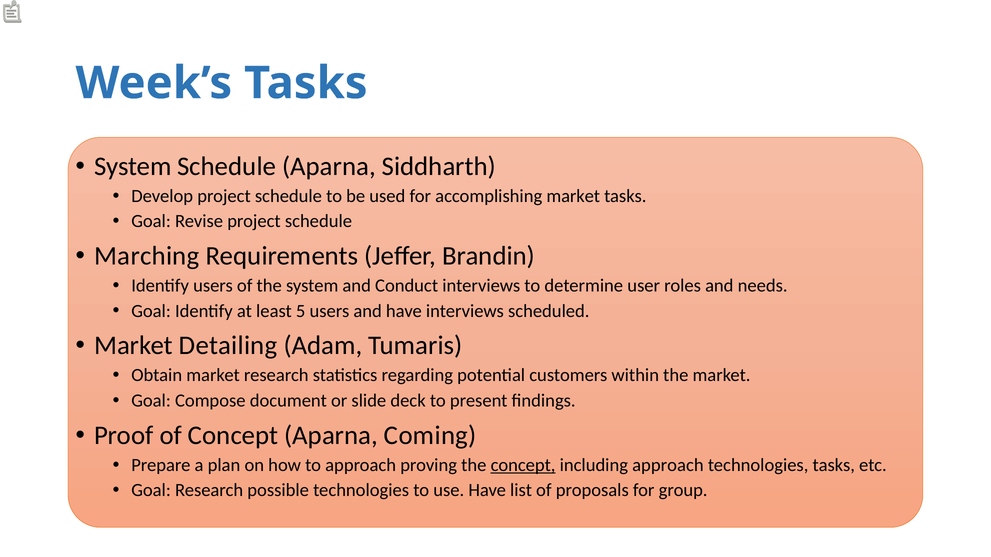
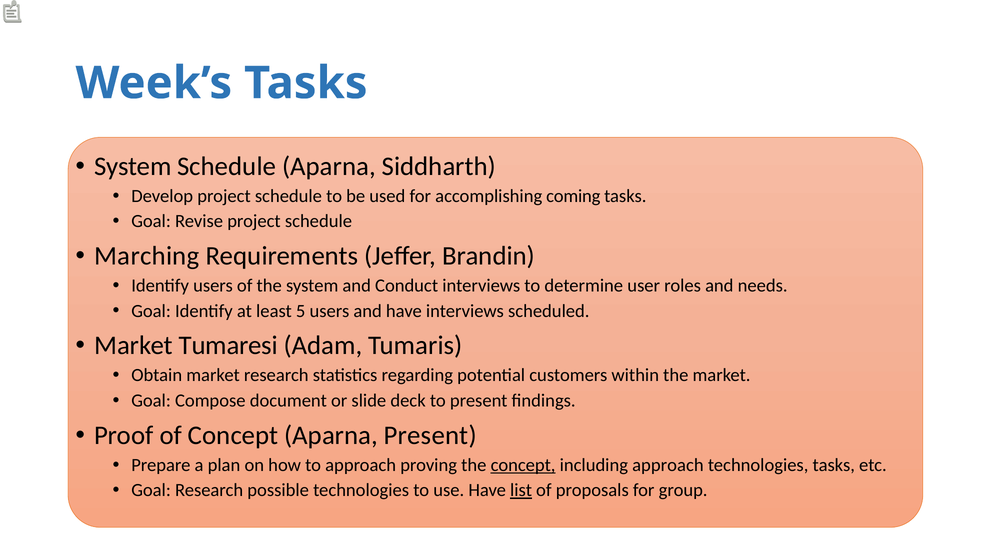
accomplishing market: market -> coming (573, 196)
Detailing: Detailing -> Tumaresi (228, 346)
Aparna Coming: Coming -> Present (430, 436)
list underline: none -> present (521, 491)
